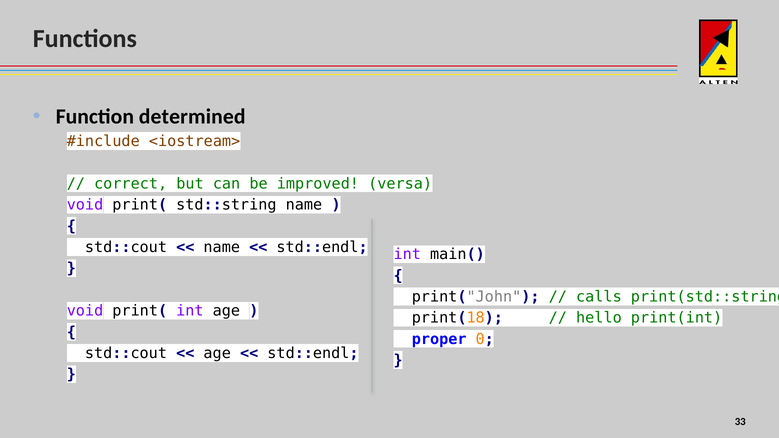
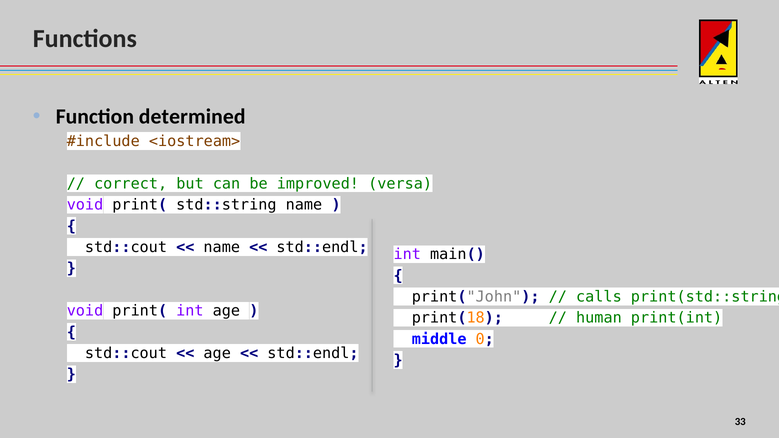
hello: hello -> human (599, 318)
proper: proper -> middle (439, 340)
